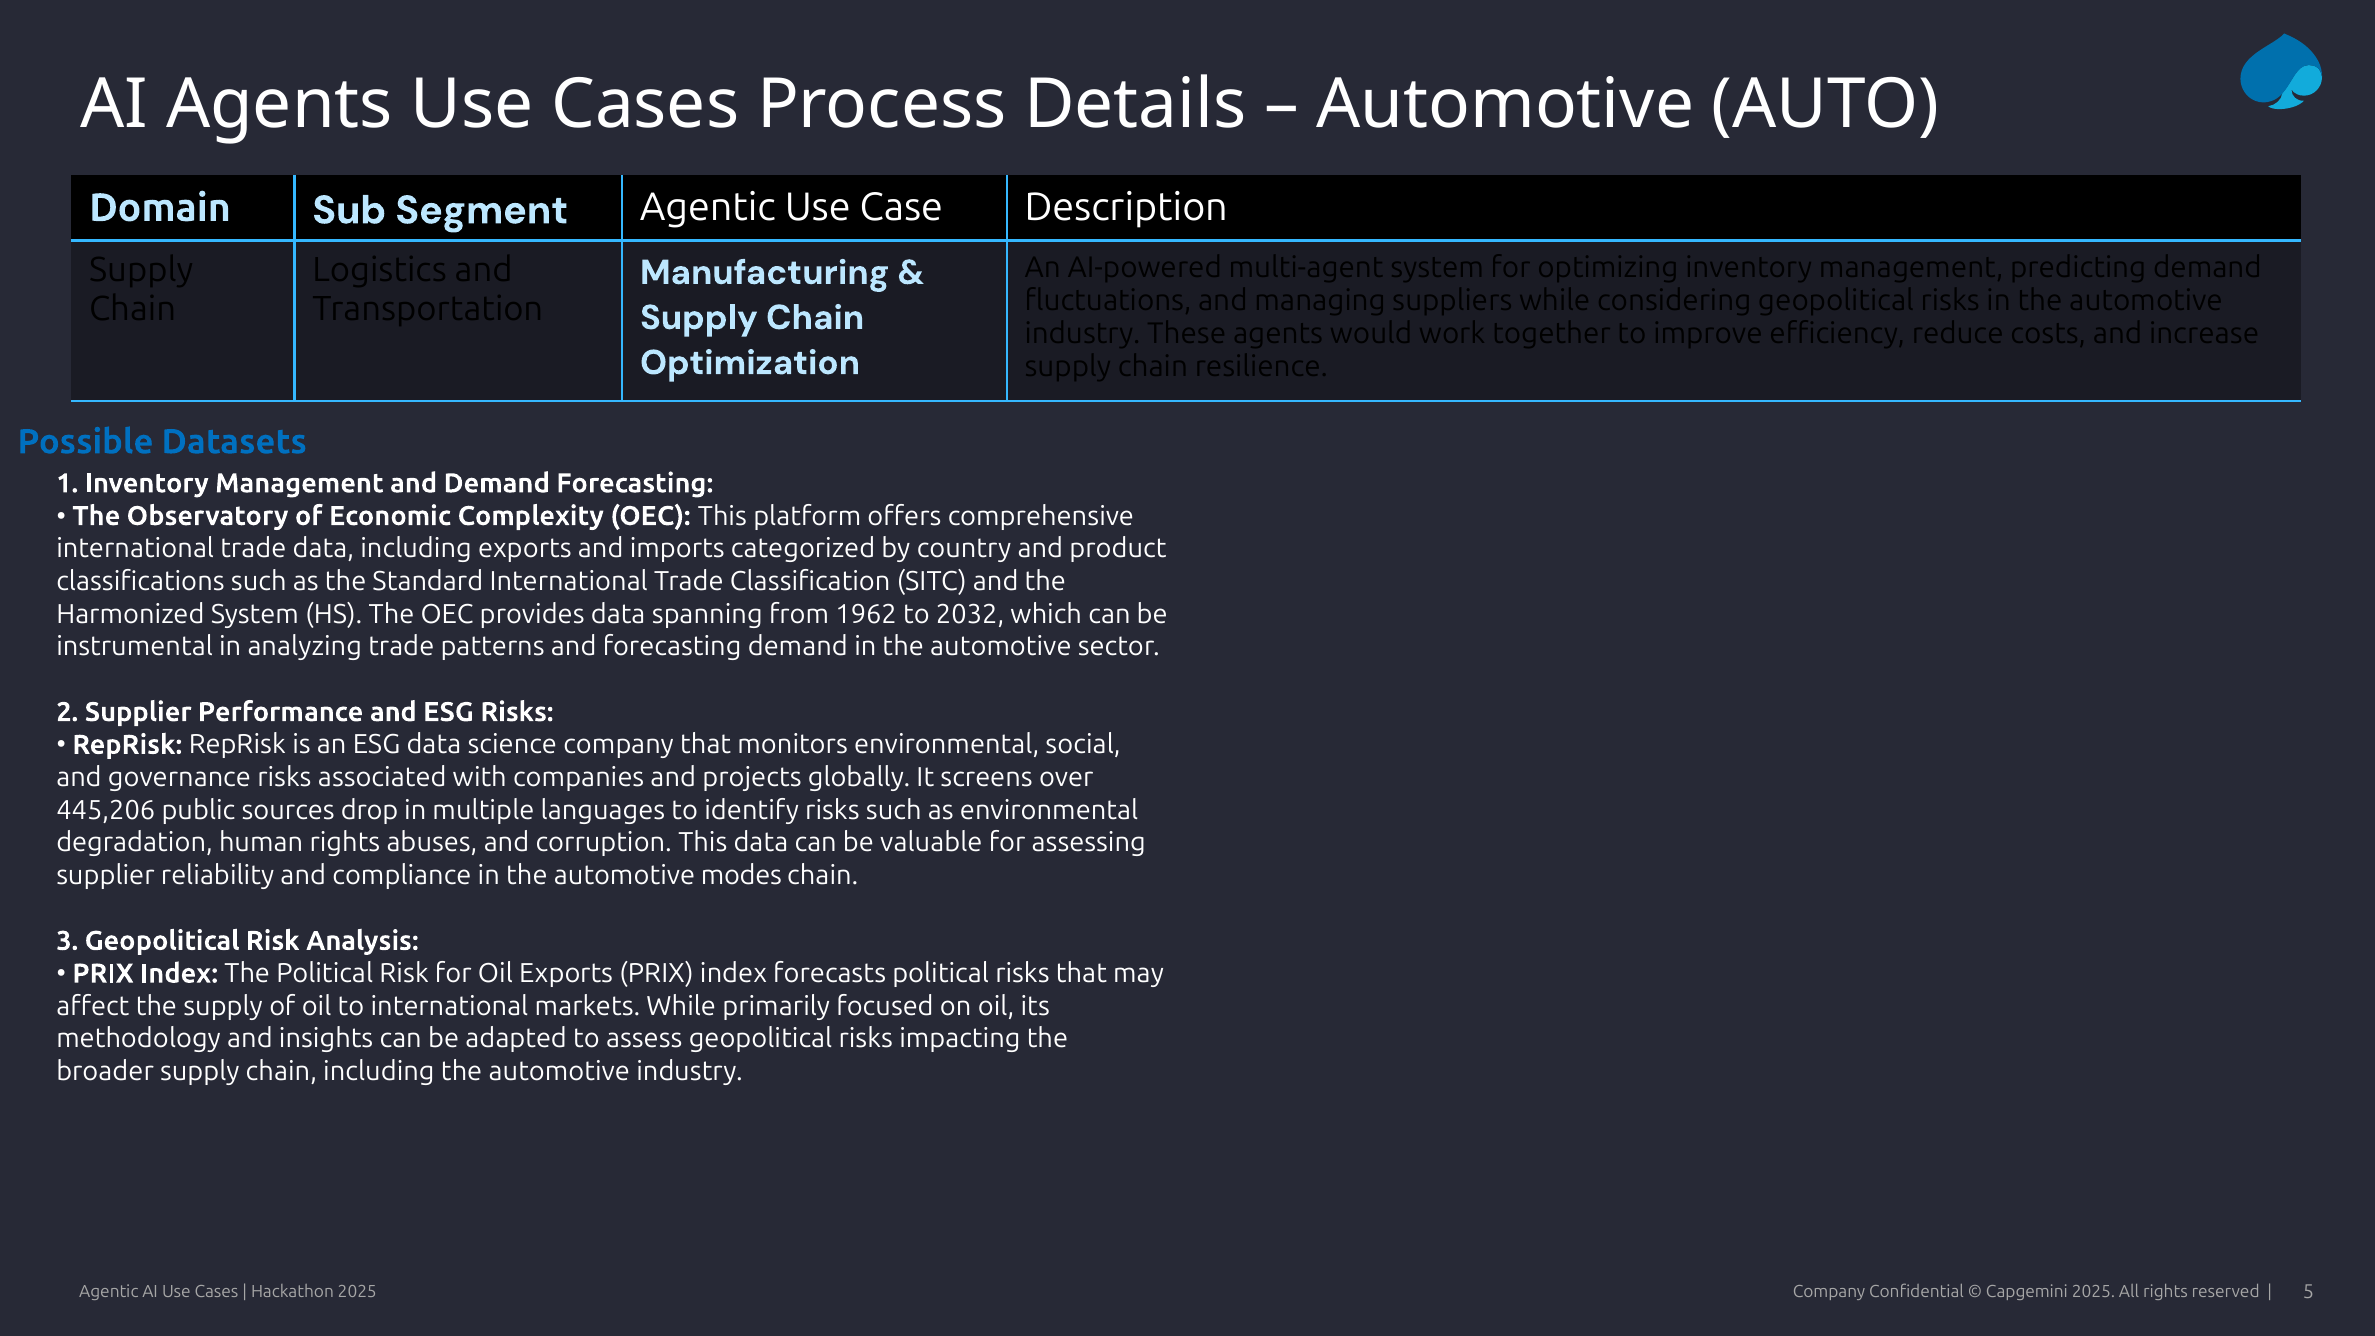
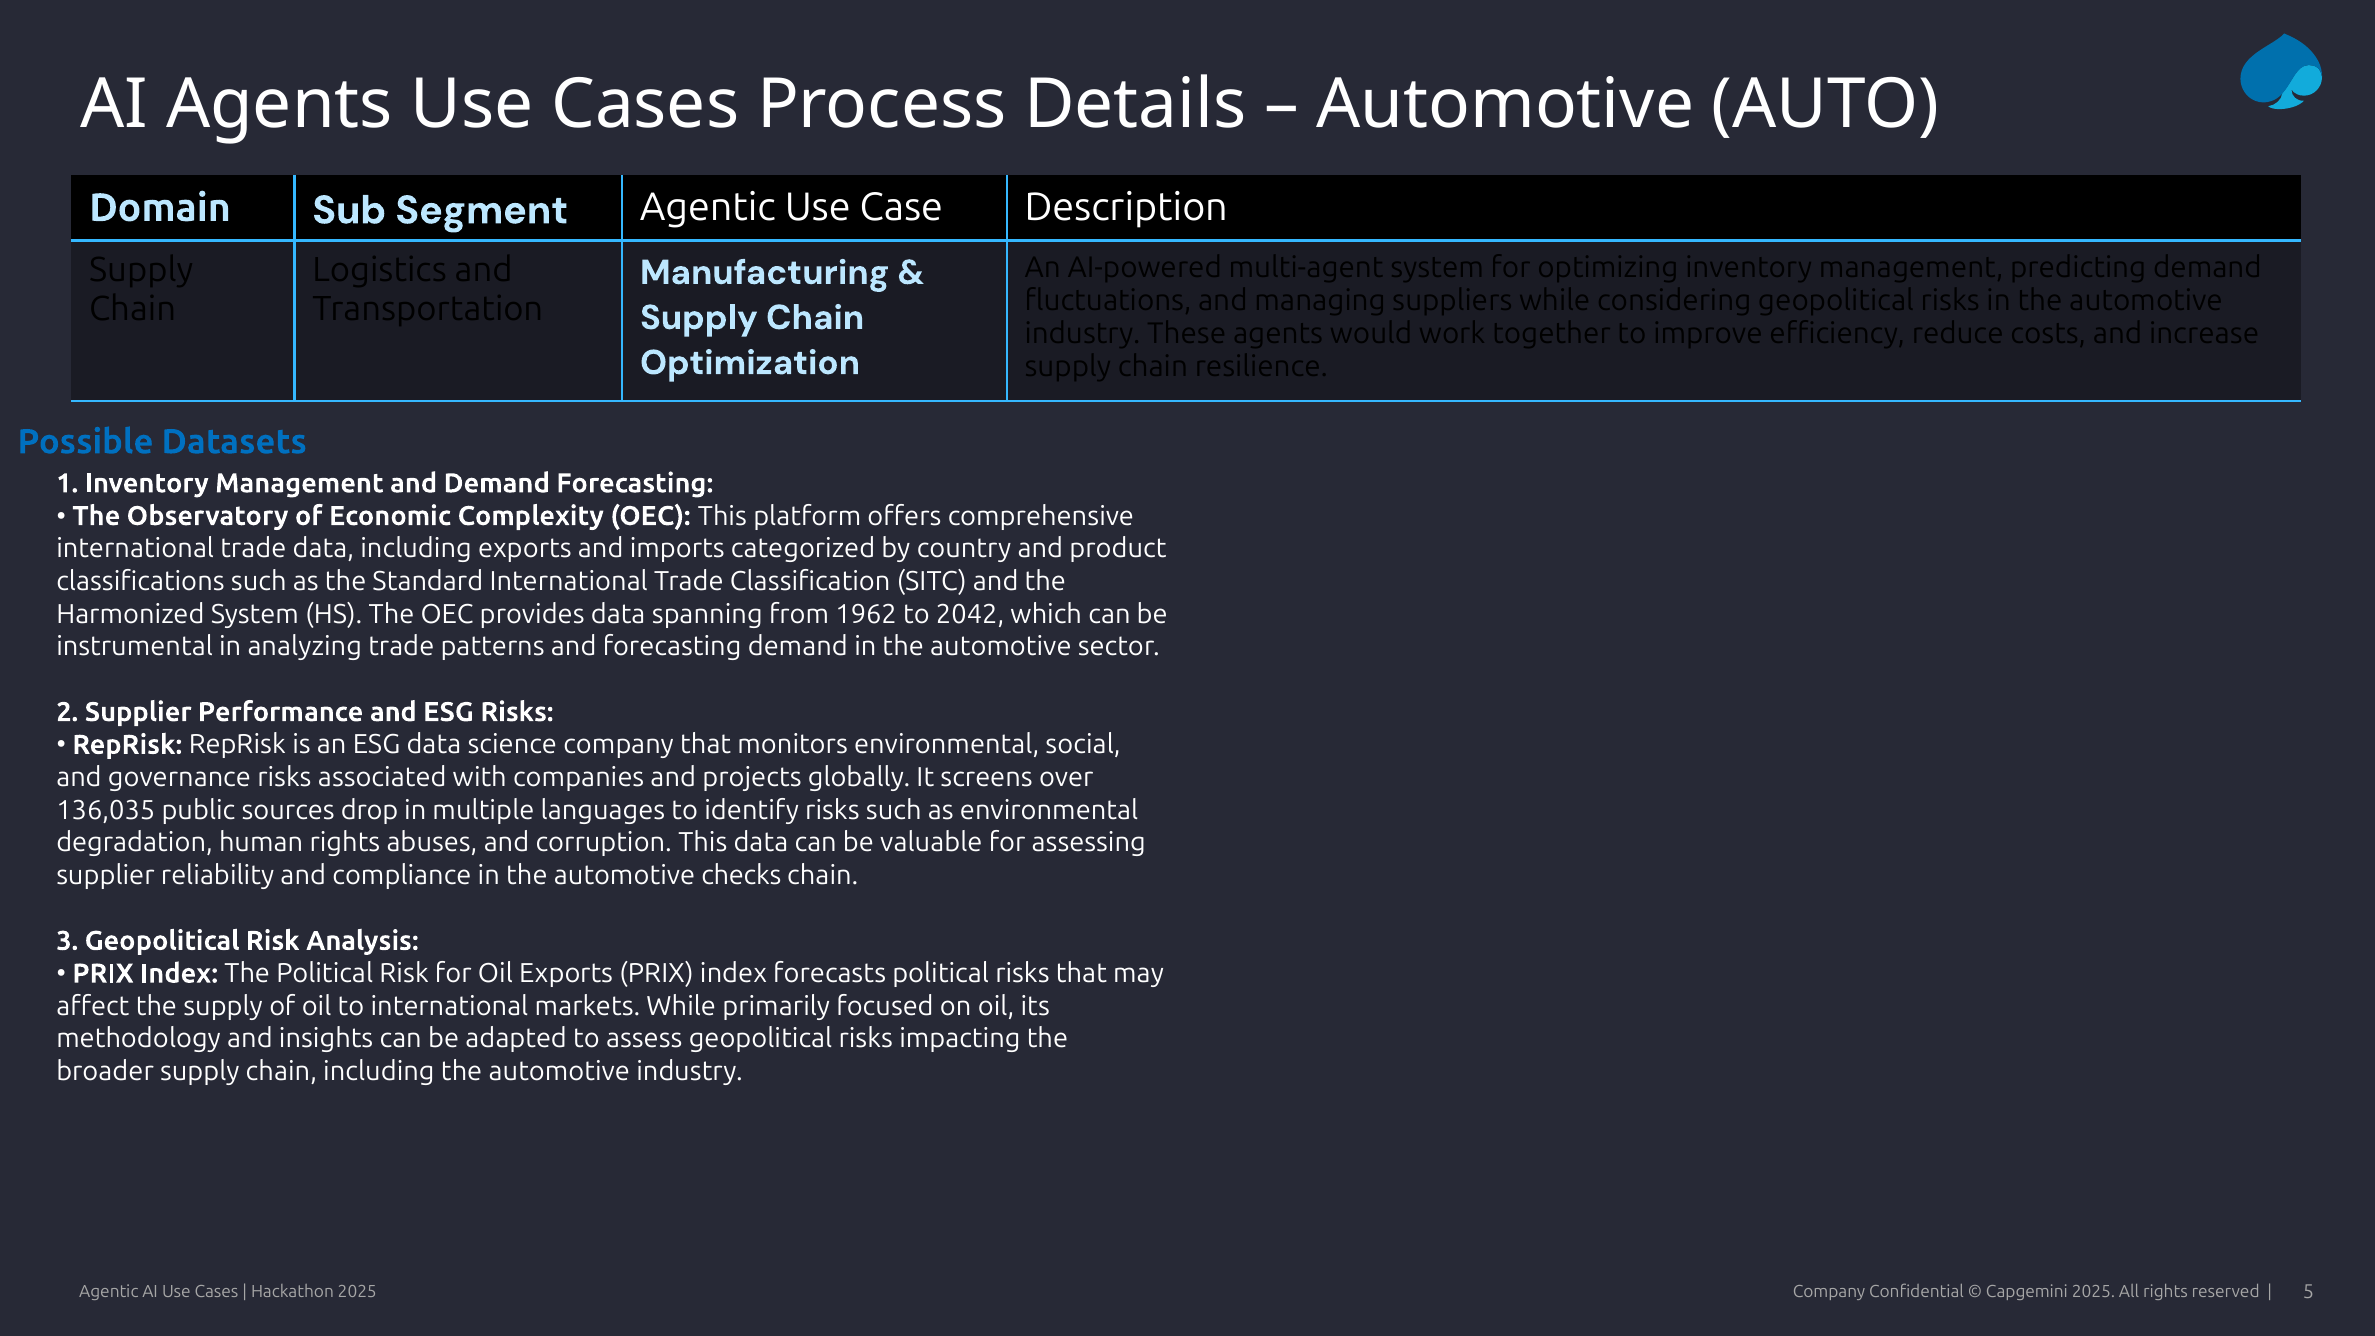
2032: 2032 -> 2042 (970, 614)
445,206: 445,206 -> 136,035 (106, 810)
modes: modes -> checks (741, 875)
